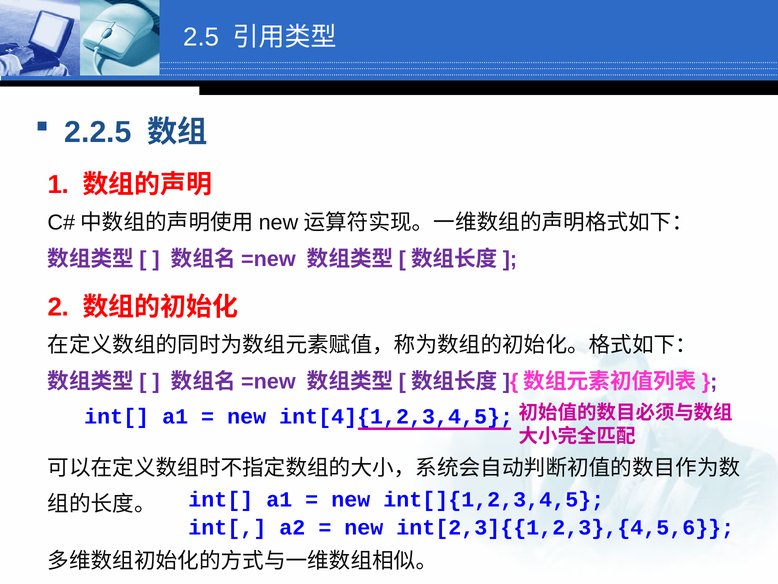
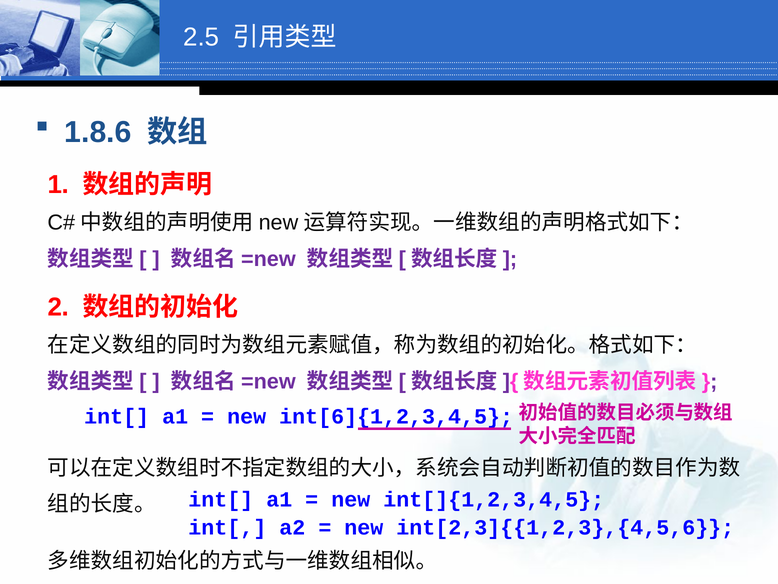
2.2.5: 2.2.5 -> 1.8.6 (98, 132)
int[4]{1,2,3,4,5: int[4]{1,2,3,4,5 -> int[6]{1,2,3,4,5 (396, 416)
